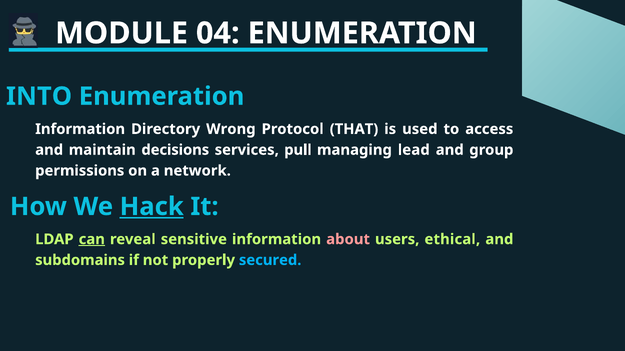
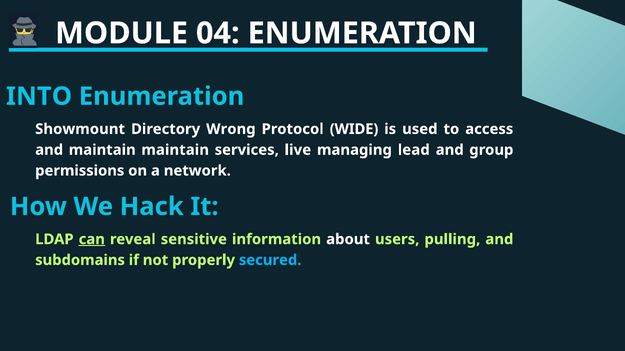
Information: Information -> Showmount (80, 129)
THAT: THAT -> WIDE (354, 129)
maintain decisions: decisions -> maintain (175, 150)
pull: pull -> live (298, 150)
Hack underline: present -> none (152, 207)
about colour: pink -> white (348, 240)
ethical: ethical -> pulling (452, 240)
